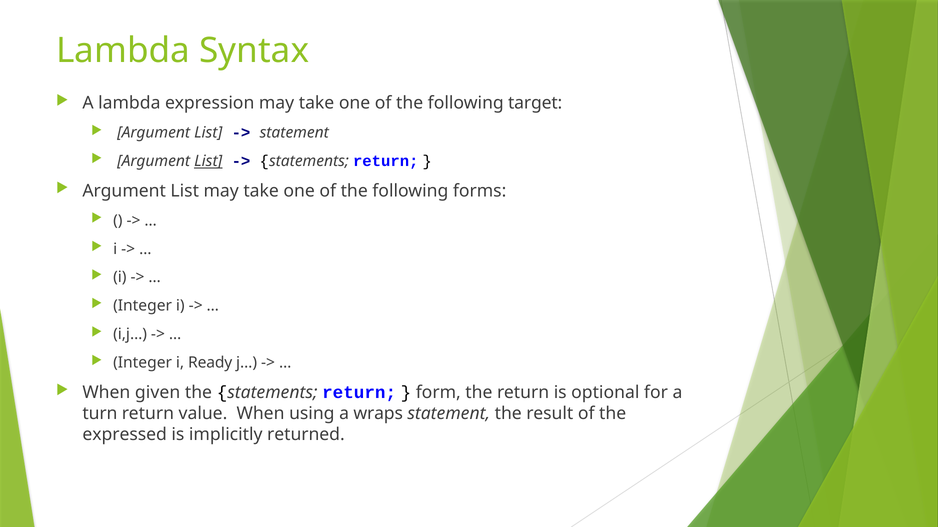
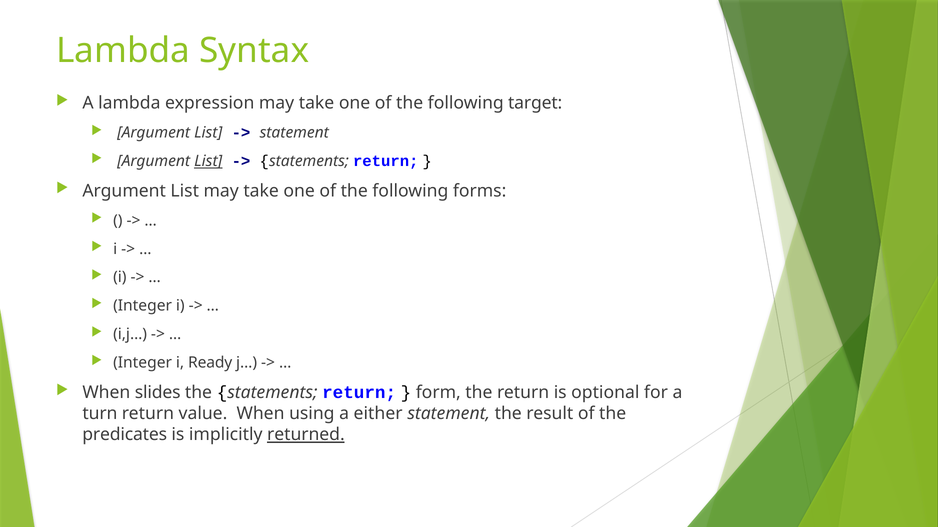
given: given -> slides (158, 393)
wraps: wraps -> either (378, 414)
expressed: expressed -> predicates (125, 435)
returned underline: none -> present (306, 435)
